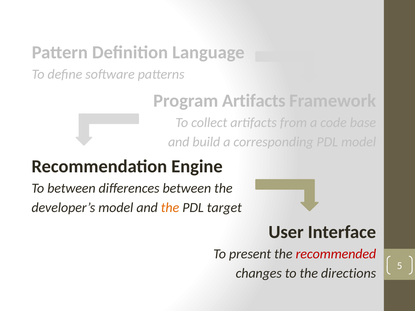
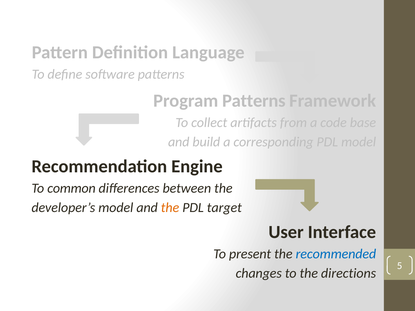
Program Artifacts: Artifacts -> Patterns (254, 101)
To between: between -> common (71, 188)
recommended colour: red -> blue (336, 254)
